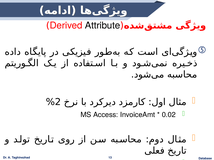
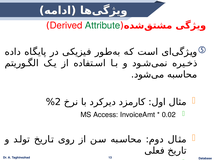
Attribute colour: black -> green (103, 25)
